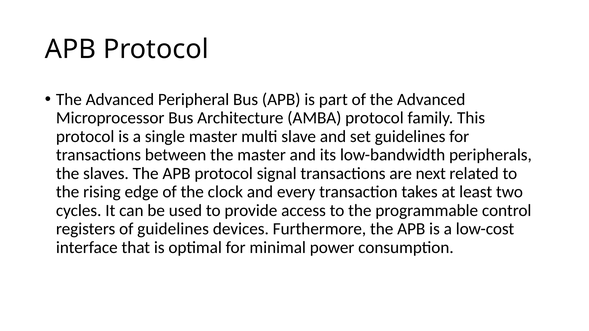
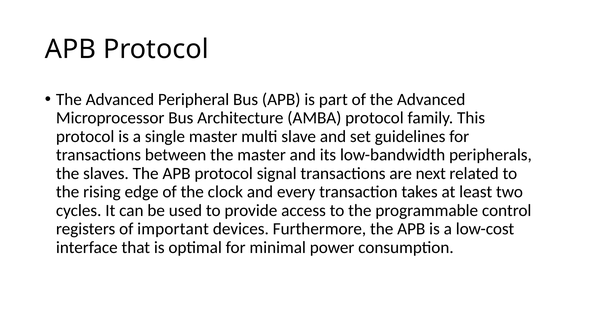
of guidelines: guidelines -> important (173, 229)
